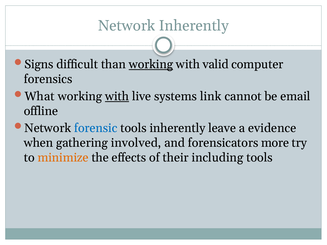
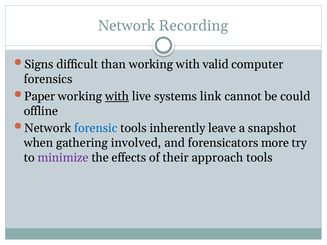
Network Inherently: Inherently -> Recording (194, 26)
working underline: present -> none (151, 64)
What: What -> Paper (40, 96)
email: email -> could (295, 96)
evidence: evidence -> snapshot (272, 128)
minimize colour: orange -> purple (63, 158)
including: including -> approach (217, 158)
